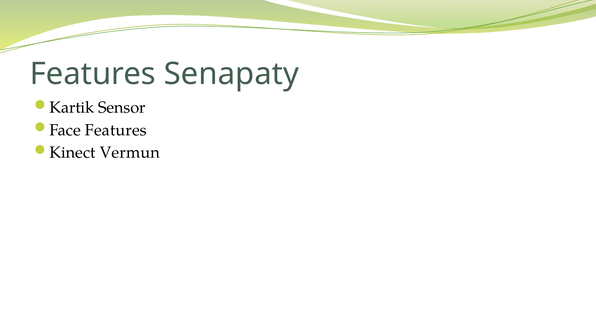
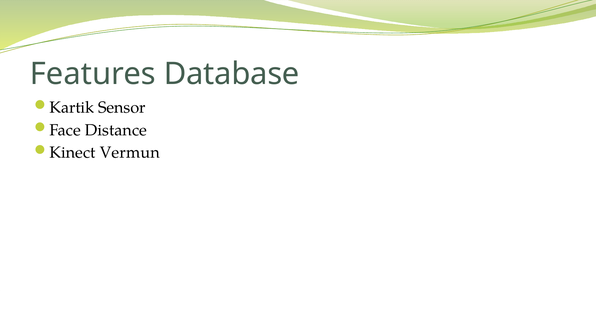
Senapaty: Senapaty -> Database (232, 74)
Face Features: Features -> Distance (116, 130)
